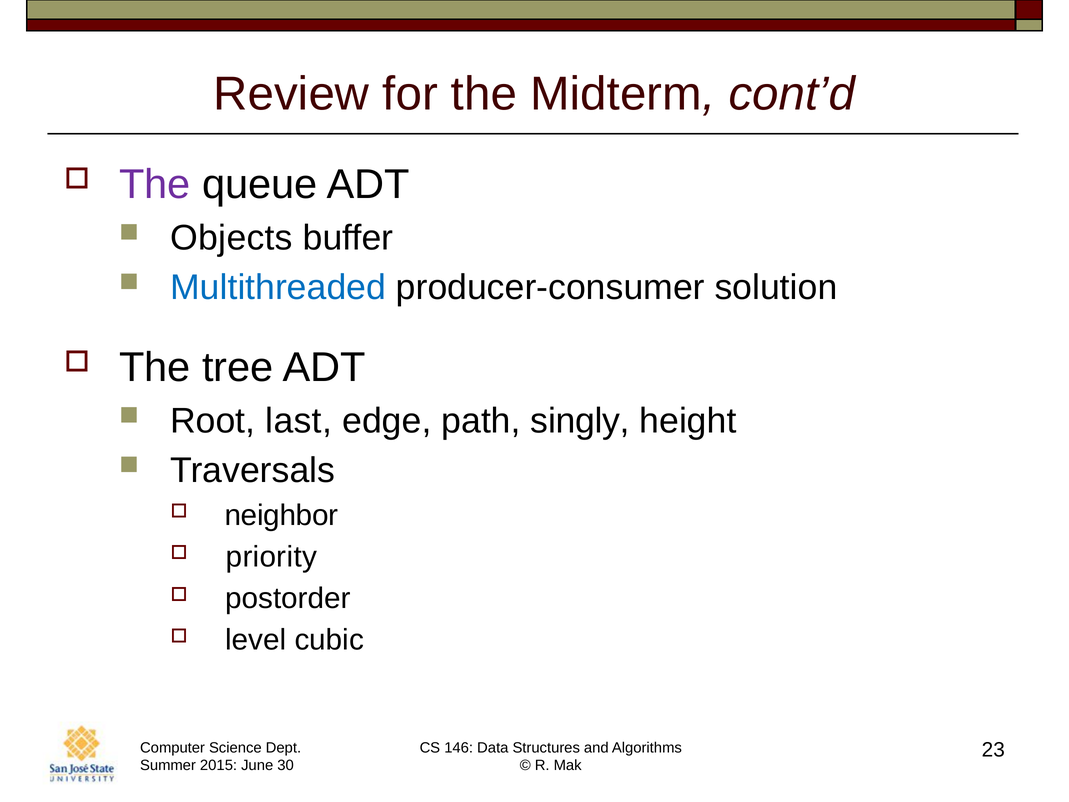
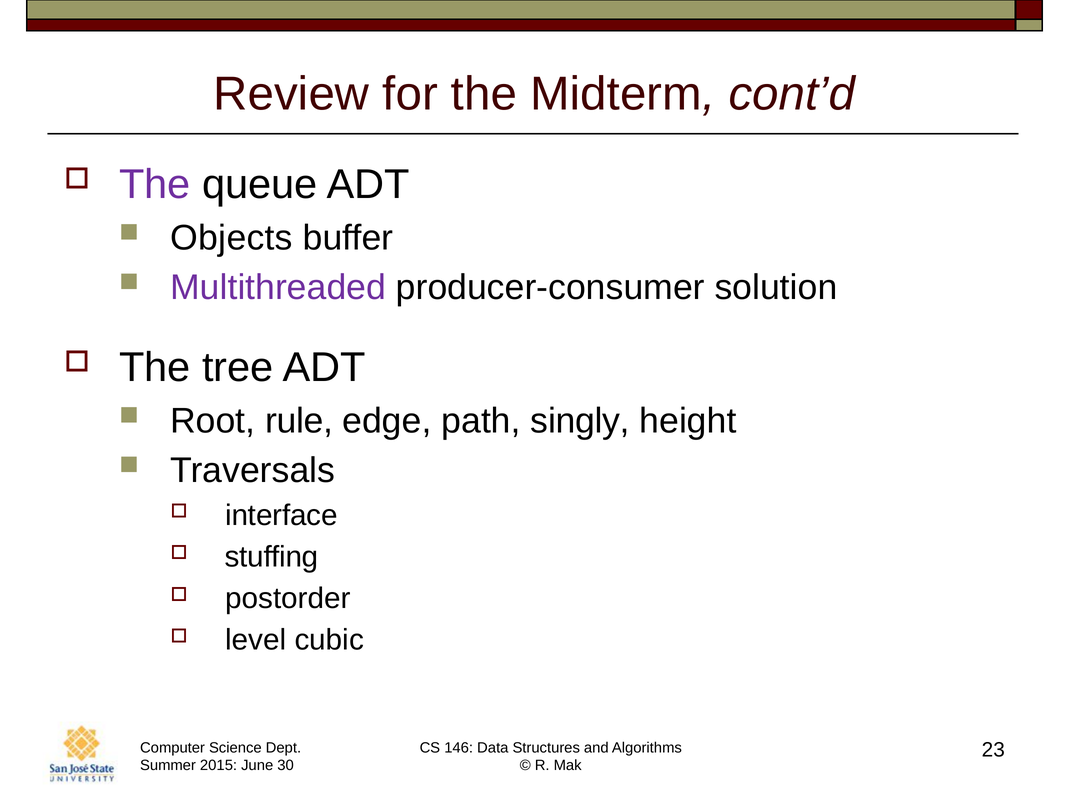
Multithreaded colour: blue -> purple (278, 288)
last: last -> rule (299, 421)
neighbor: neighbor -> interface (281, 515)
priority: priority -> stuffing (272, 557)
